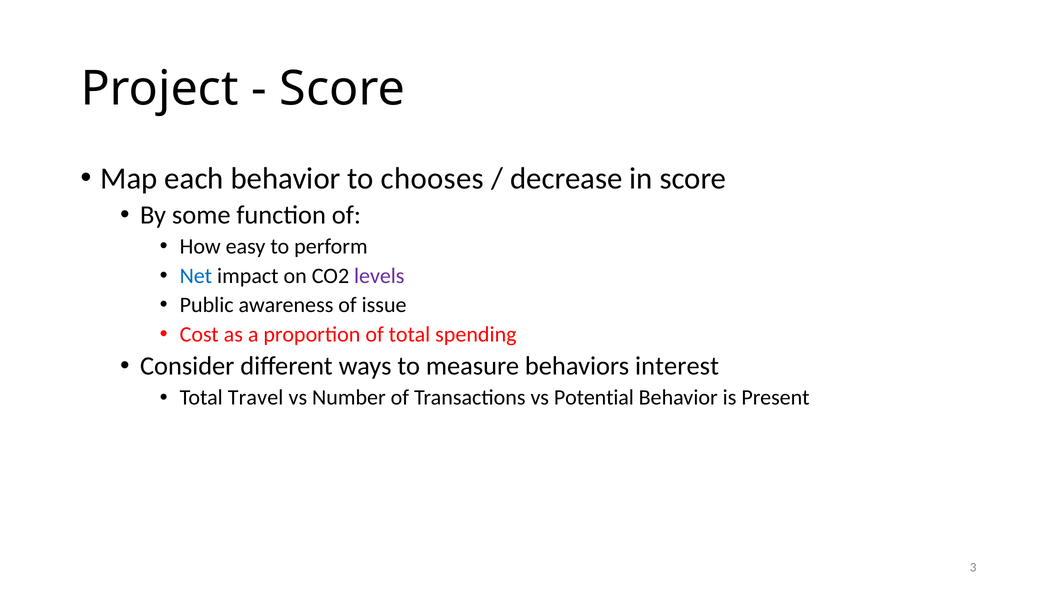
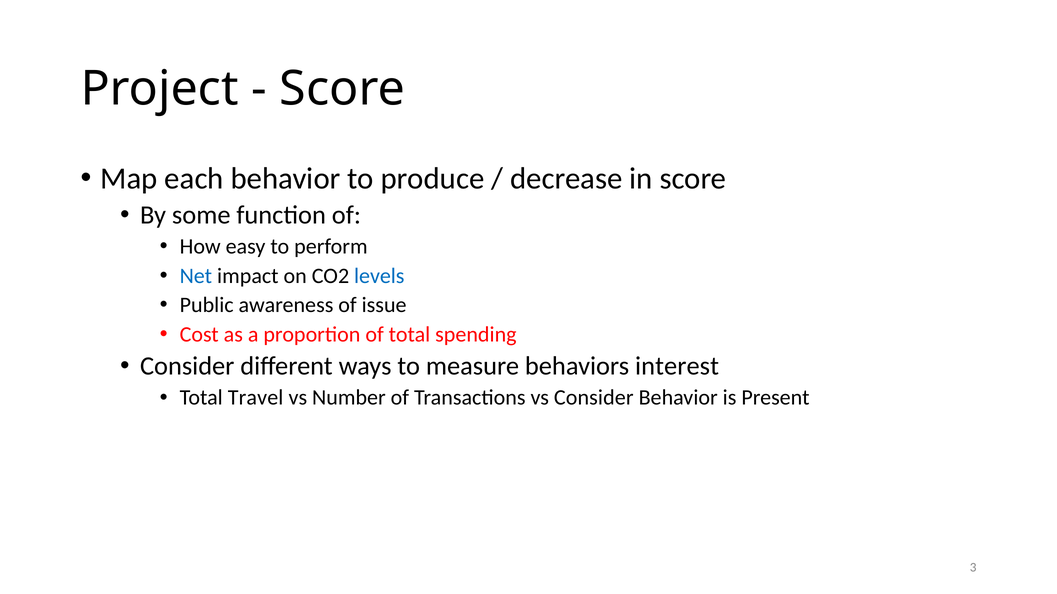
chooses: chooses -> produce (433, 179)
levels colour: purple -> blue (379, 276)
vs Potential: Potential -> Consider (594, 398)
